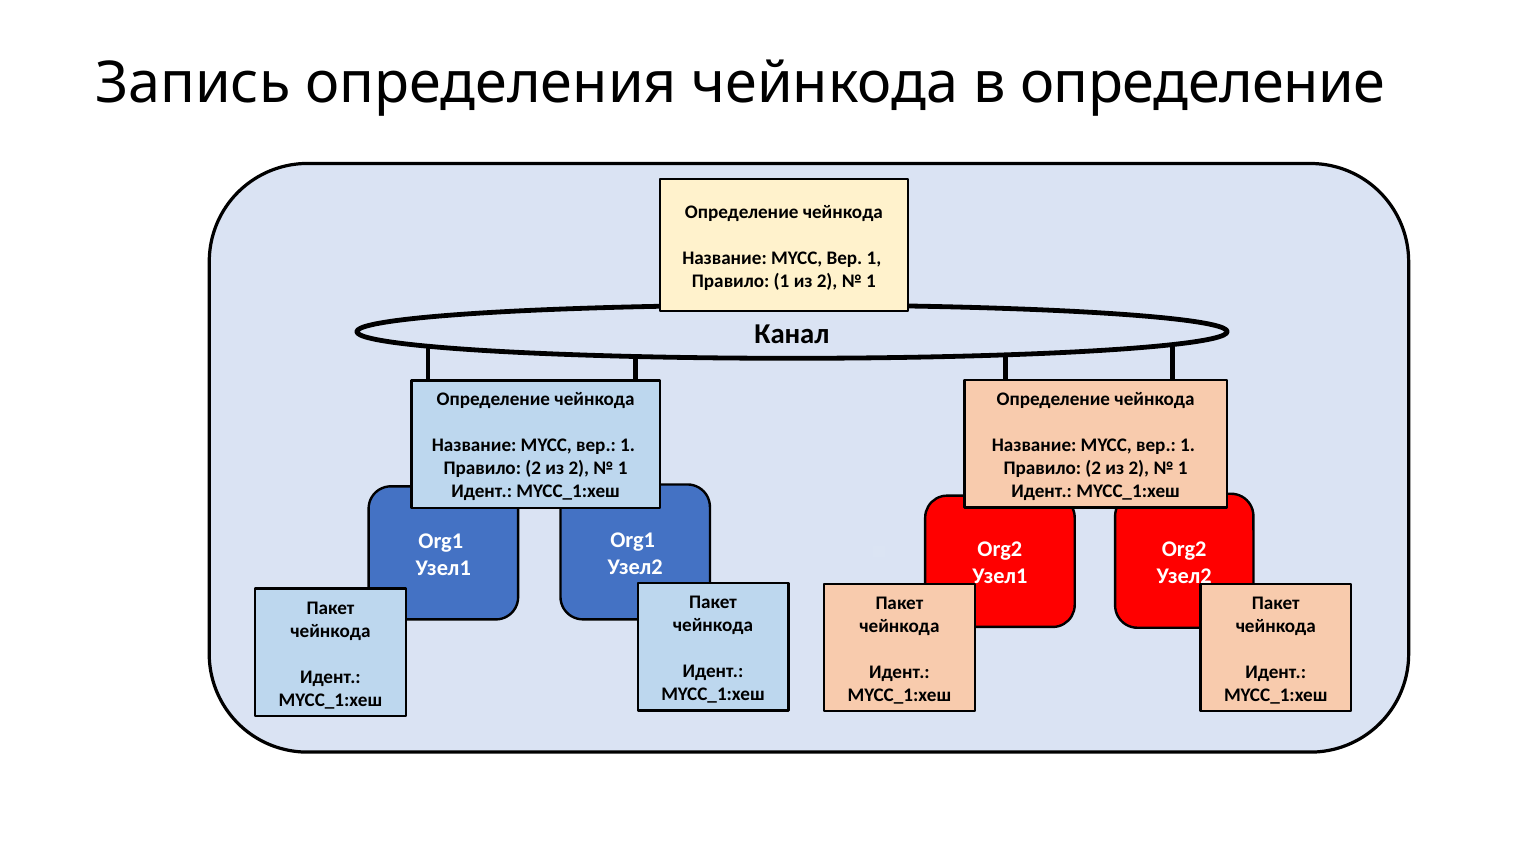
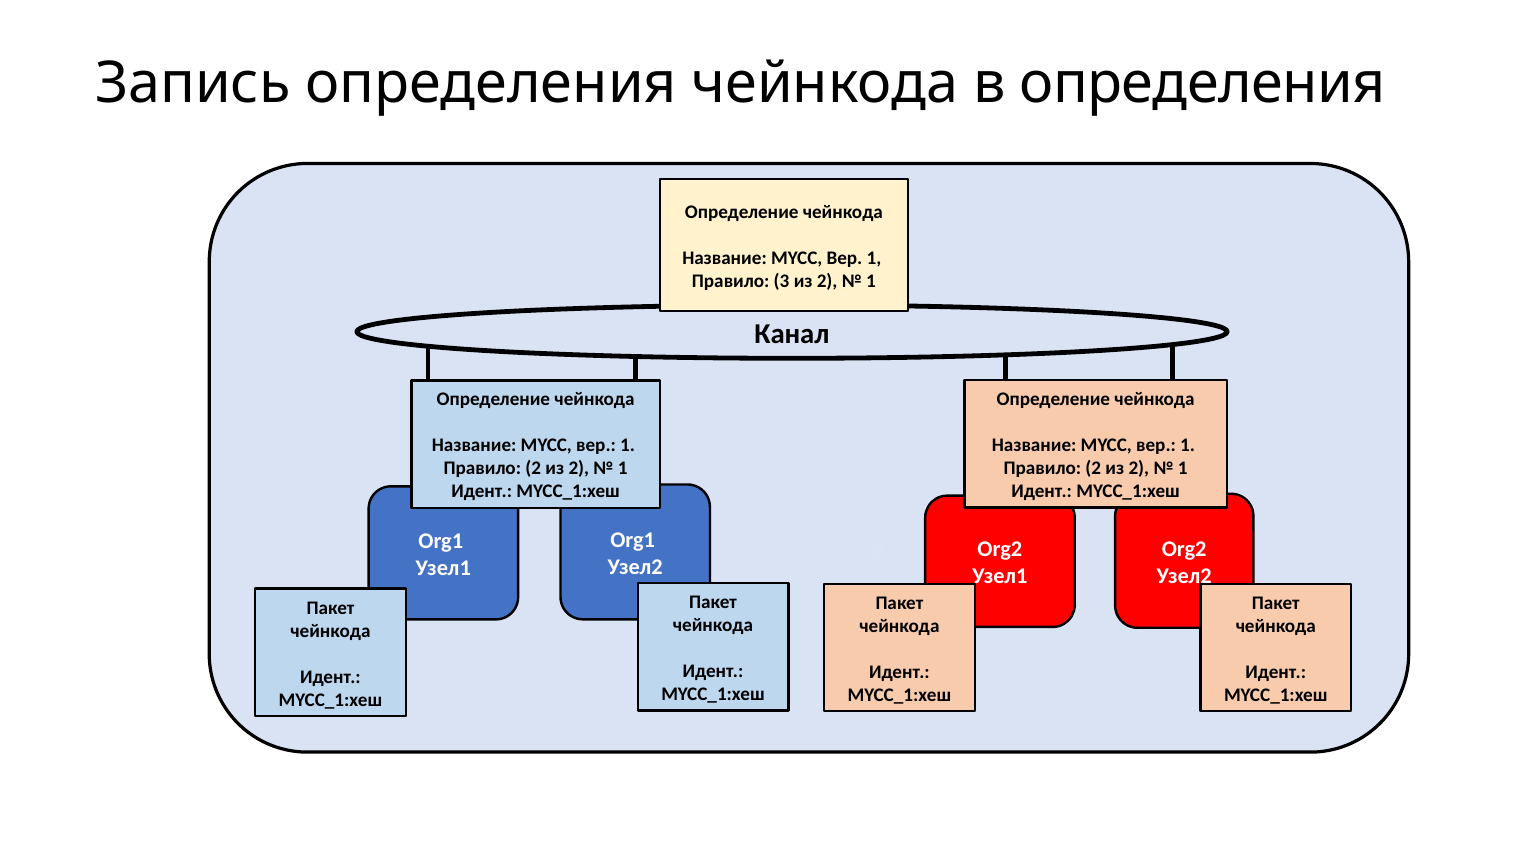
в определение: определение -> определения (1203, 83)
Правило 1: 1 -> 3 (782, 281)
